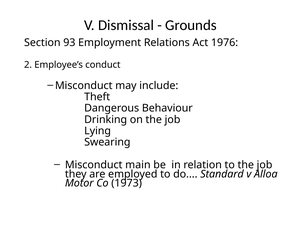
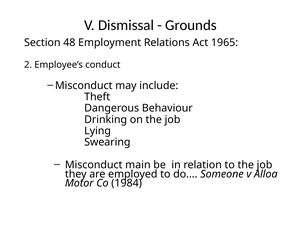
93: 93 -> 48 (69, 42)
1976: 1976 -> 1965 (225, 42)
Standard: Standard -> Someone (222, 174)
1973: 1973 -> 1984 (127, 183)
